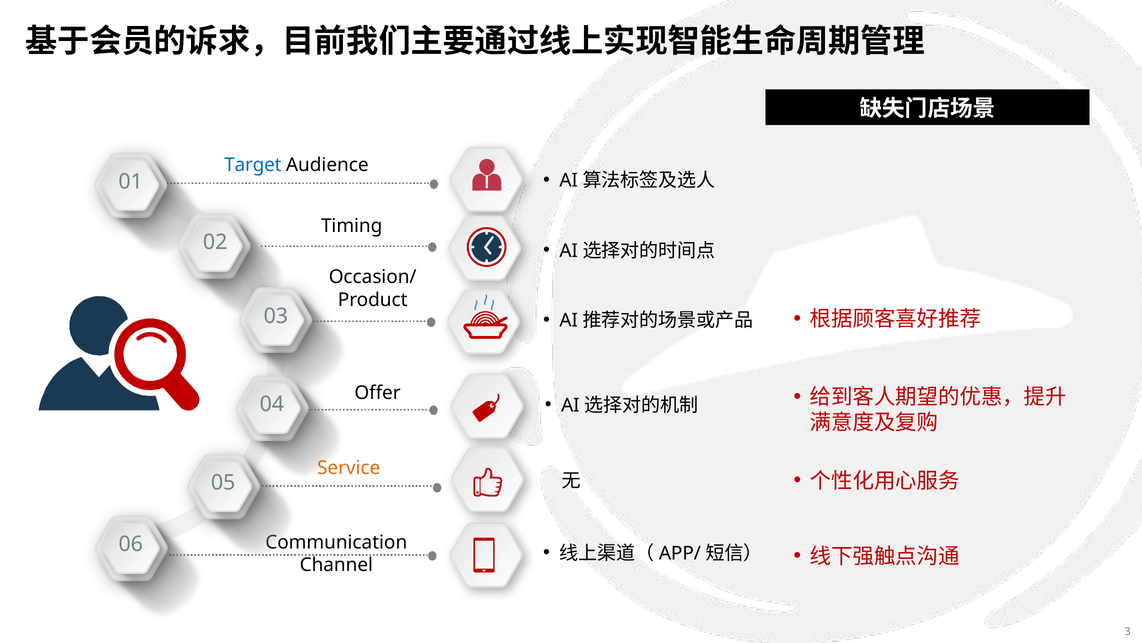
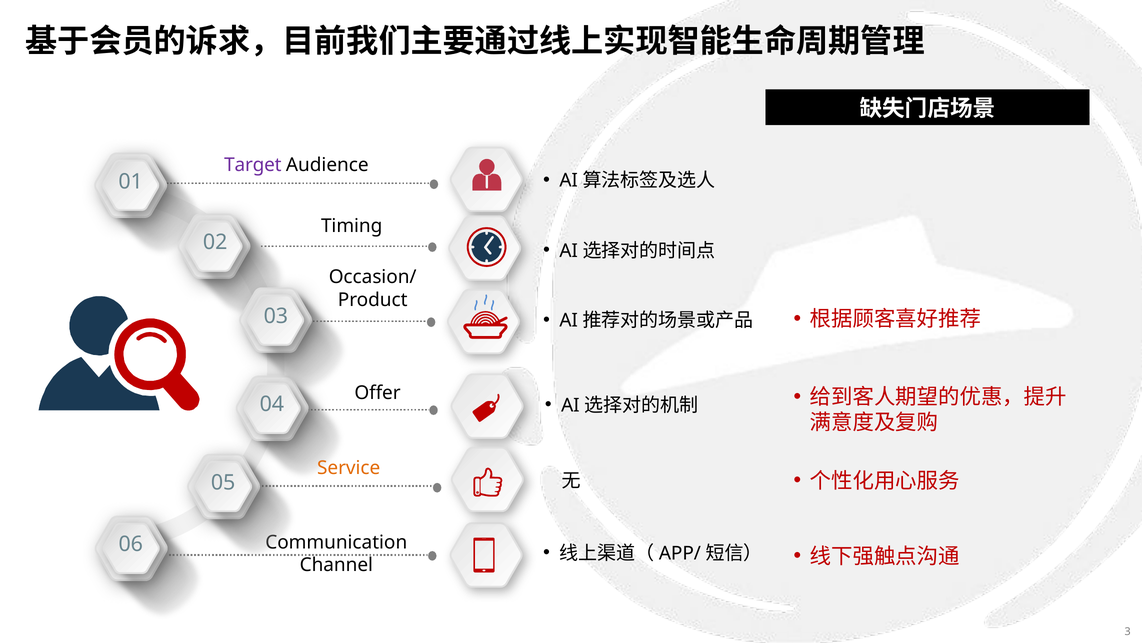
Target colour: blue -> purple (253, 165)
